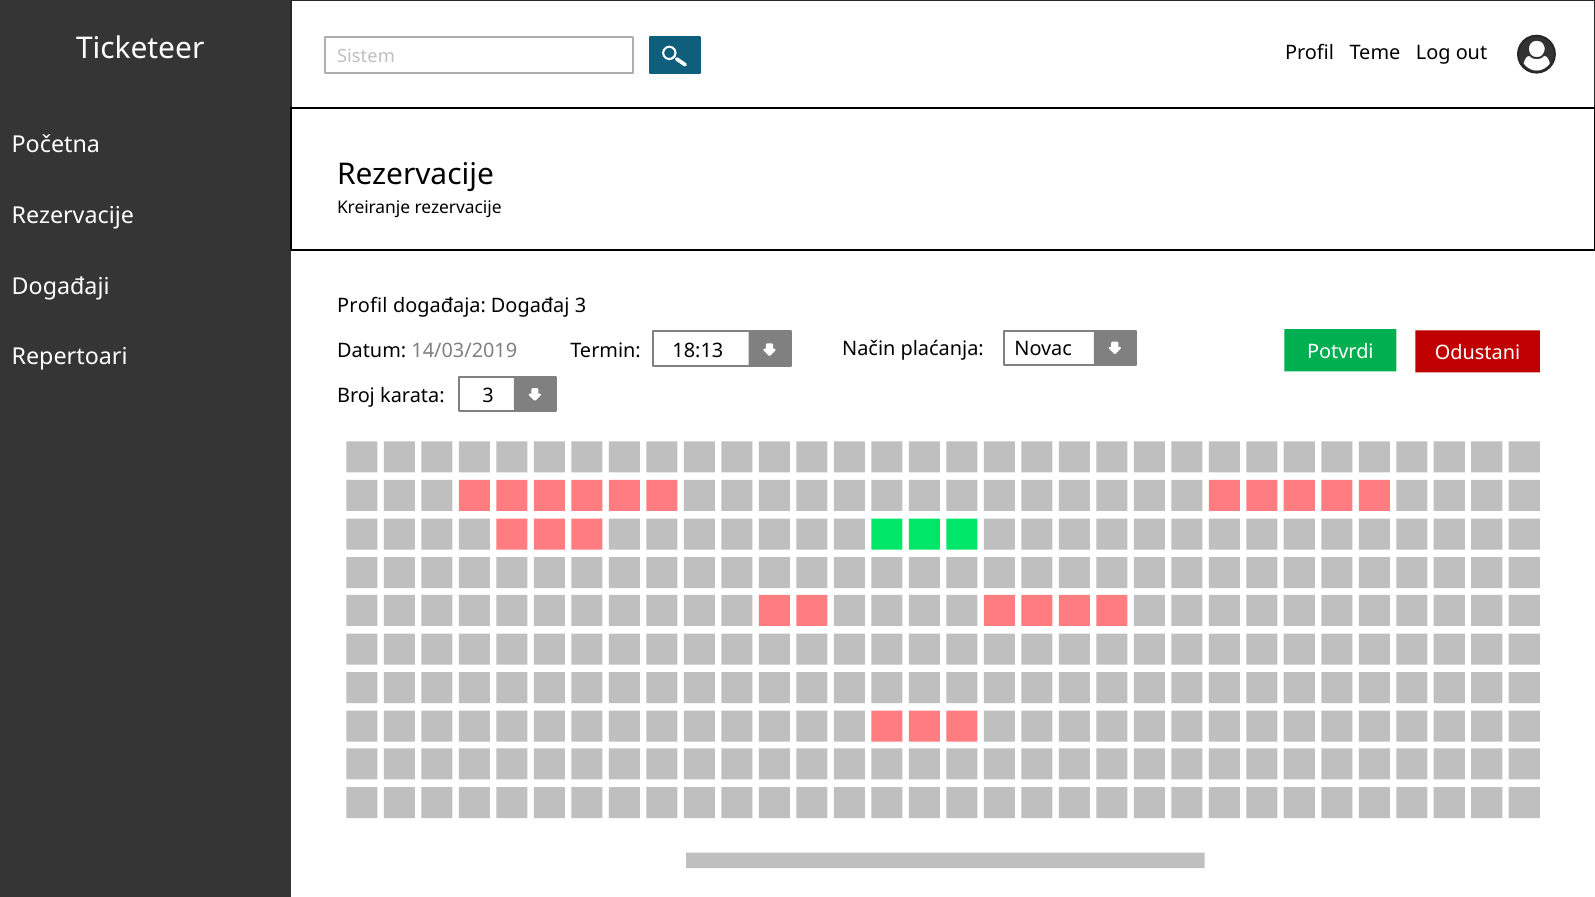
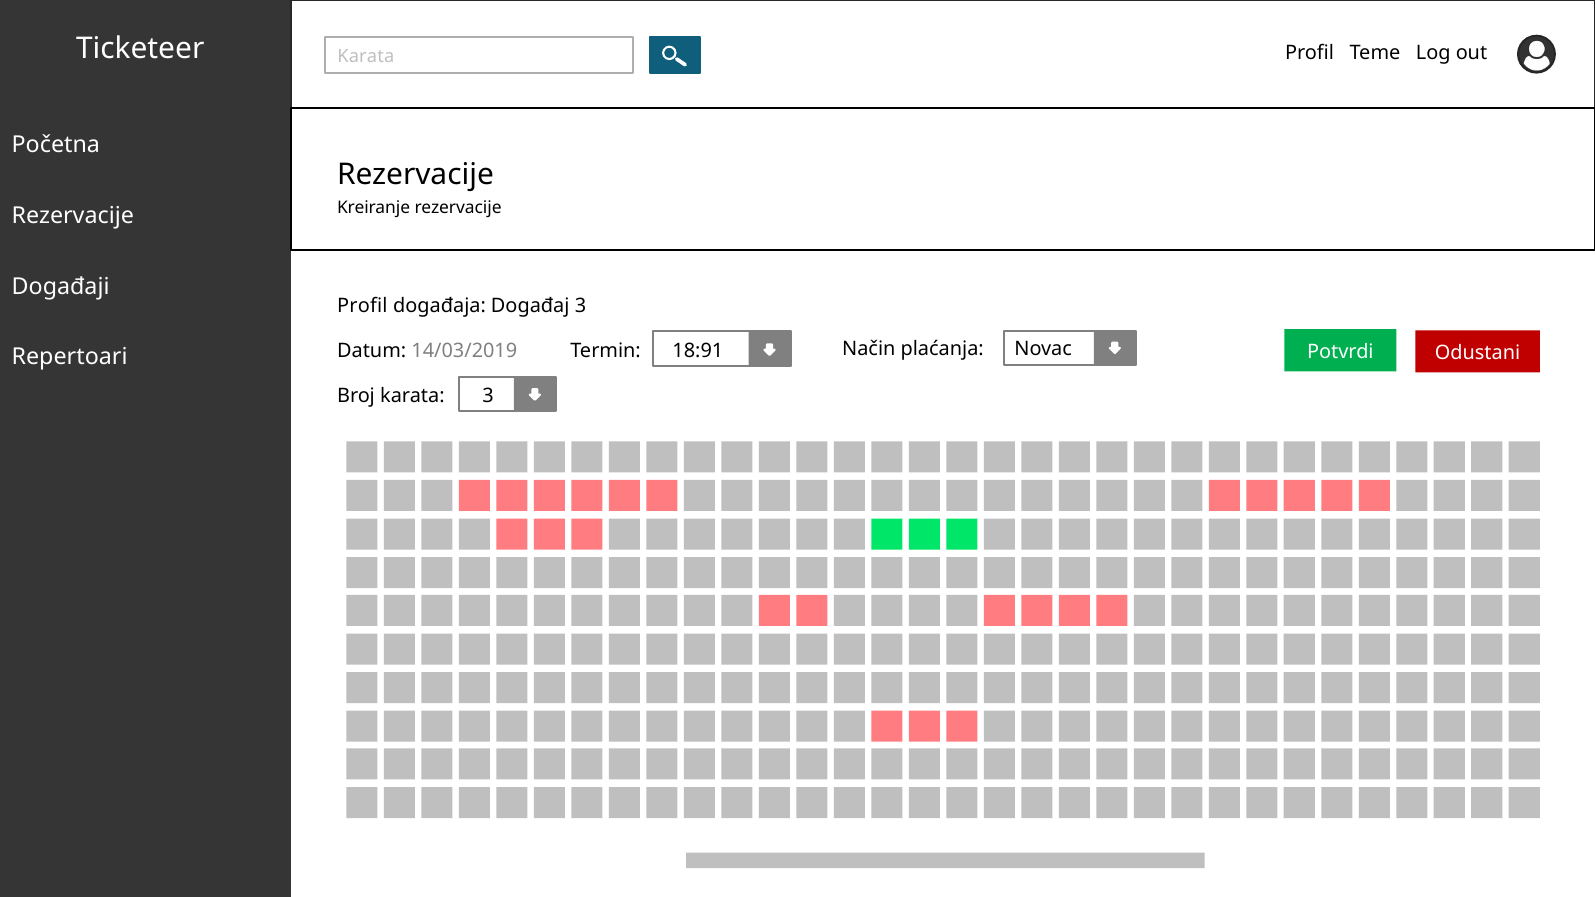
Sistem: Sistem -> Karata (366, 56)
18:13: 18:13 -> 18:91 (698, 351)
